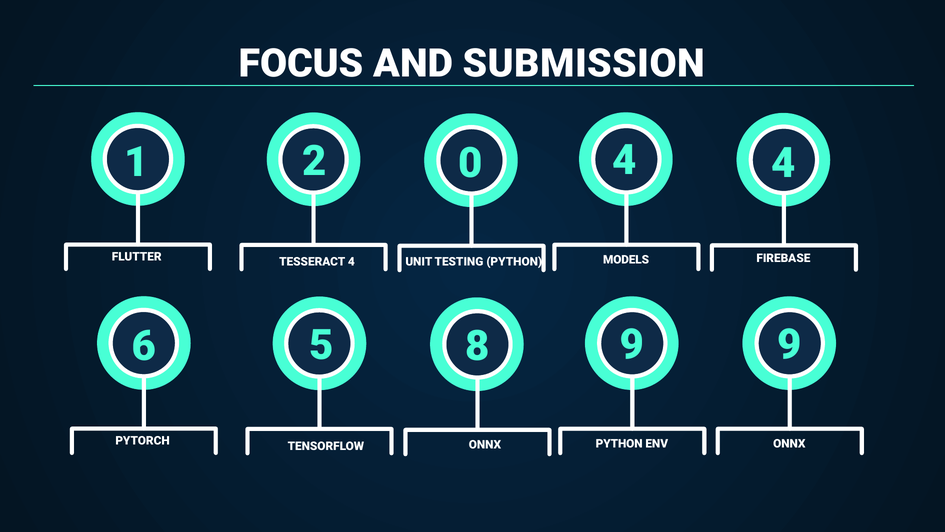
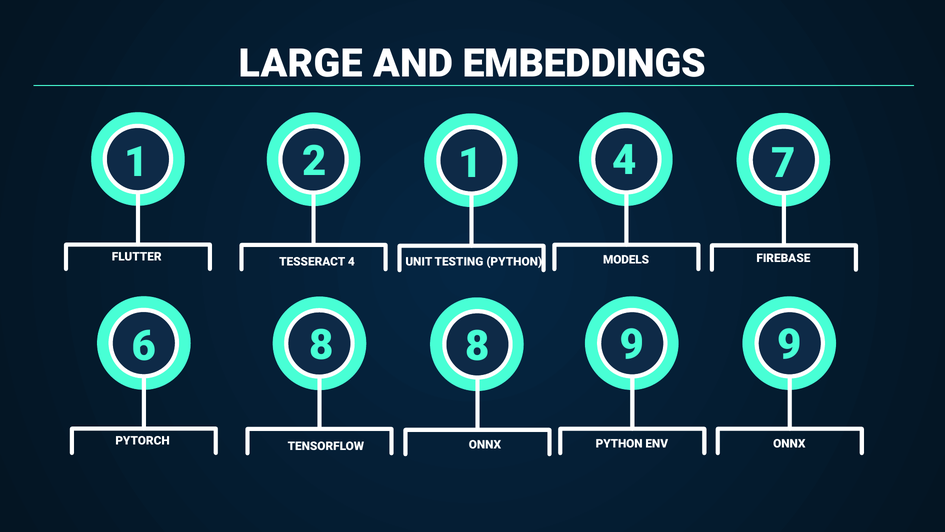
FOCUS: FOCUS -> LARGE (301, 64)
SUBMISSION: SUBMISSION -> EMBEDDINGS (584, 64)
2 0: 0 -> 1 (471, 163)
4 4: 4 -> 7 (783, 163)
6 5: 5 -> 8 (321, 345)
